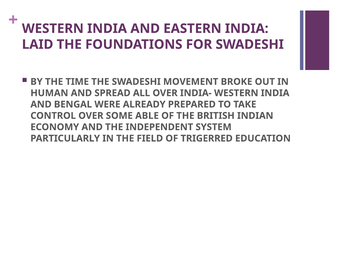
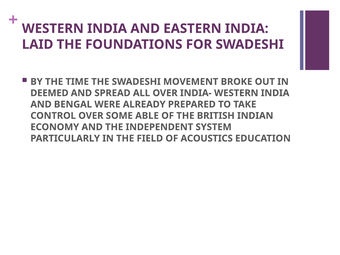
HUMAN: HUMAN -> DEEMED (49, 93)
TRIGERRED: TRIGERRED -> ACOUSTICS (207, 138)
